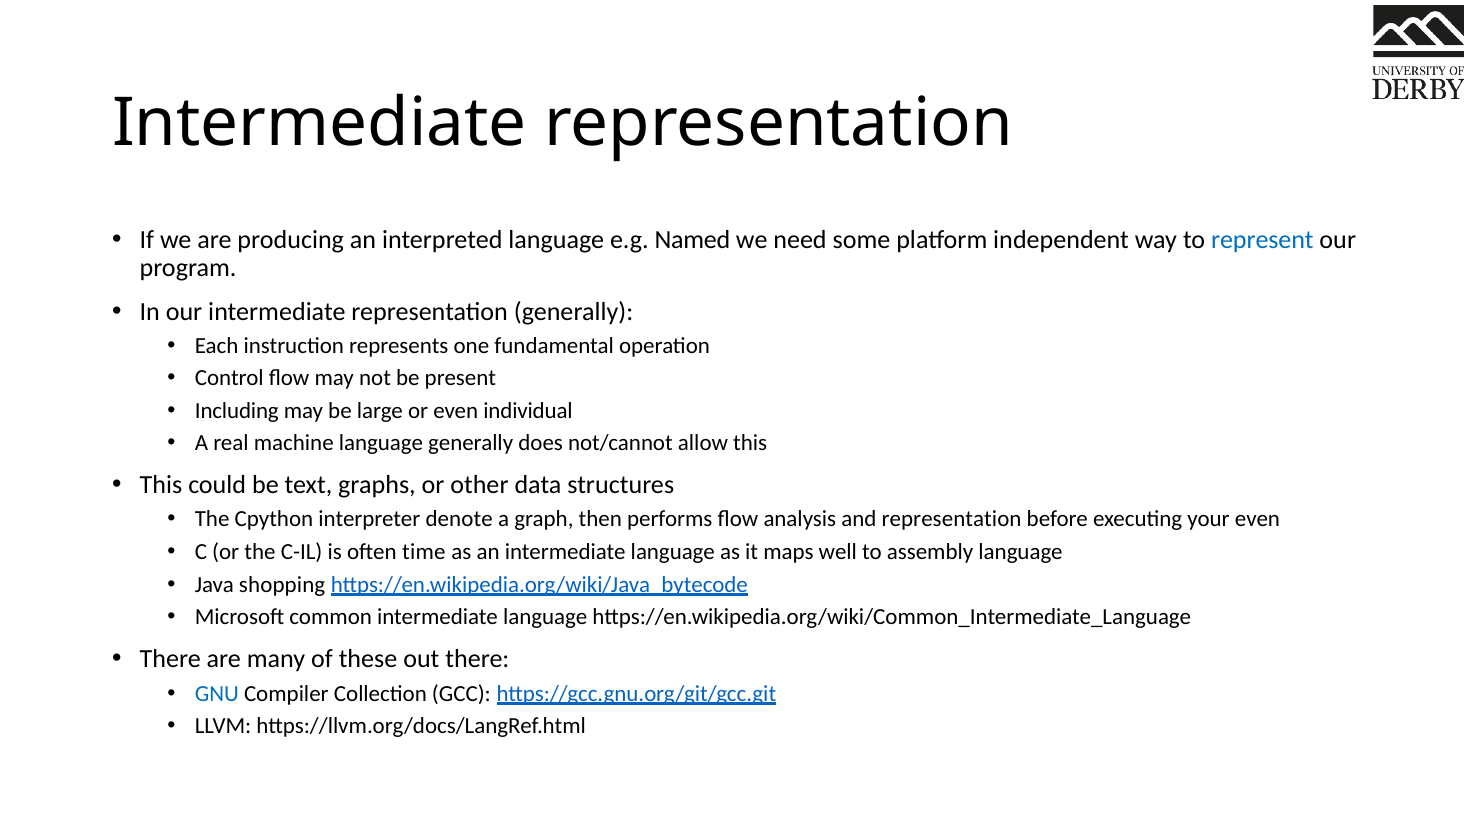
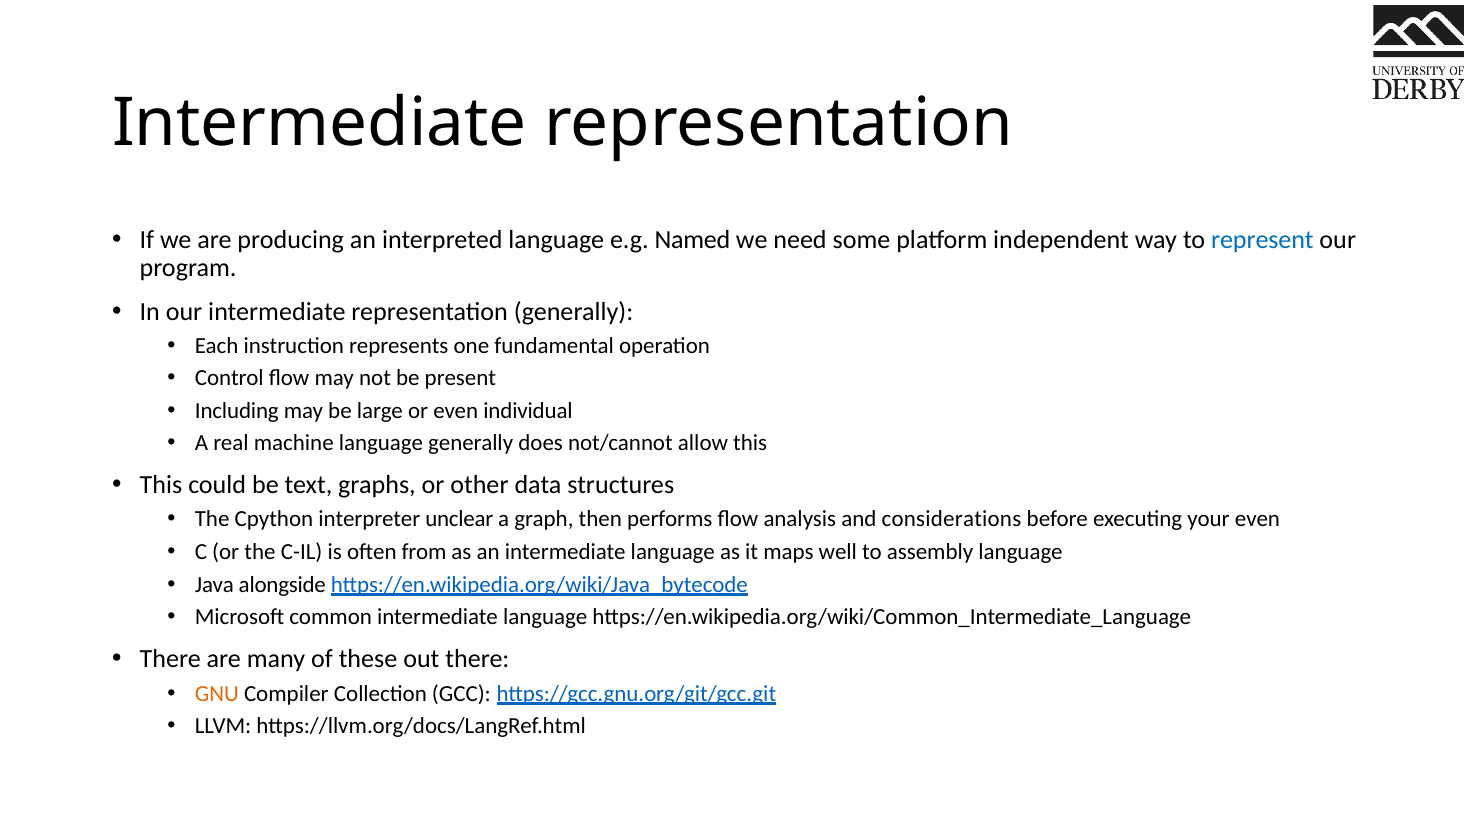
denote: denote -> unclear (459, 519)
and representation: representation -> considerations (951, 519)
time: time -> from (424, 551)
shopping: shopping -> alongside (282, 584)
GNU colour: blue -> orange (217, 693)
